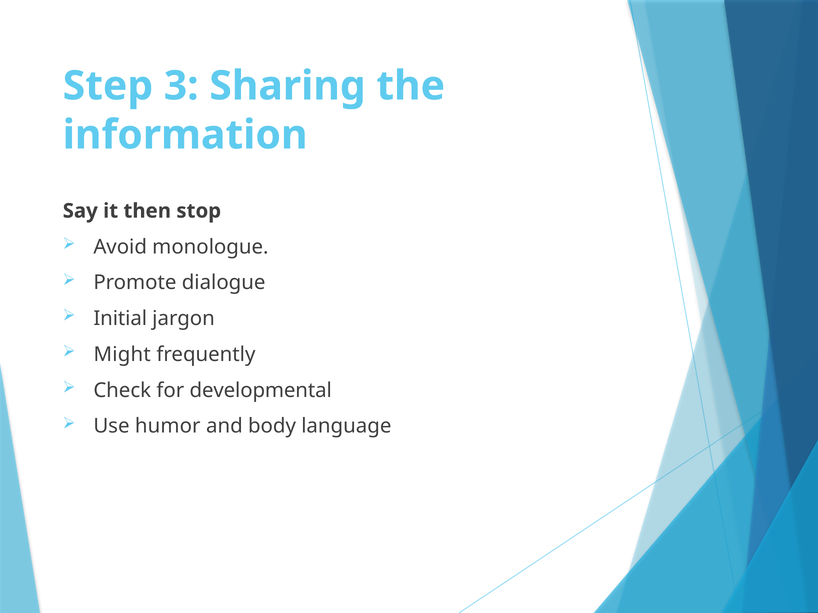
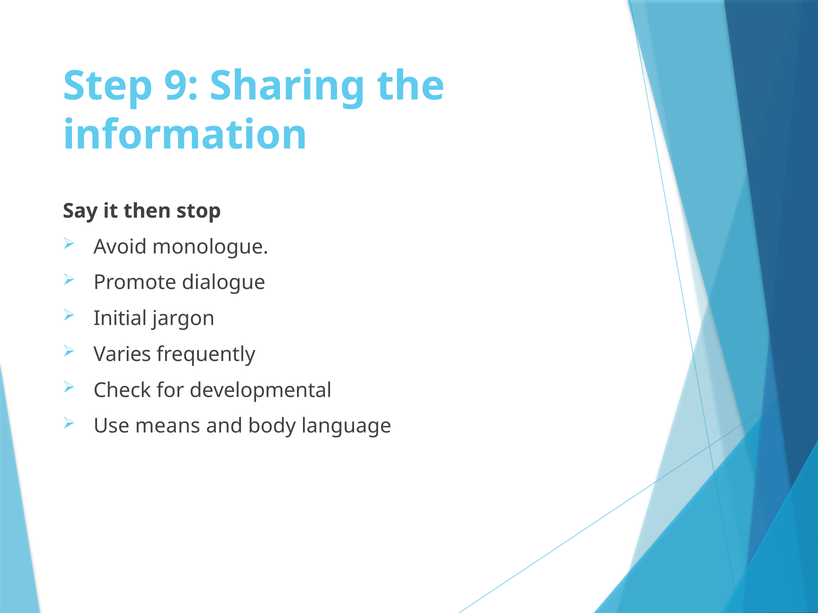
3: 3 -> 9 (181, 86)
Might: Might -> Varies (122, 355)
humor: humor -> means (168, 427)
